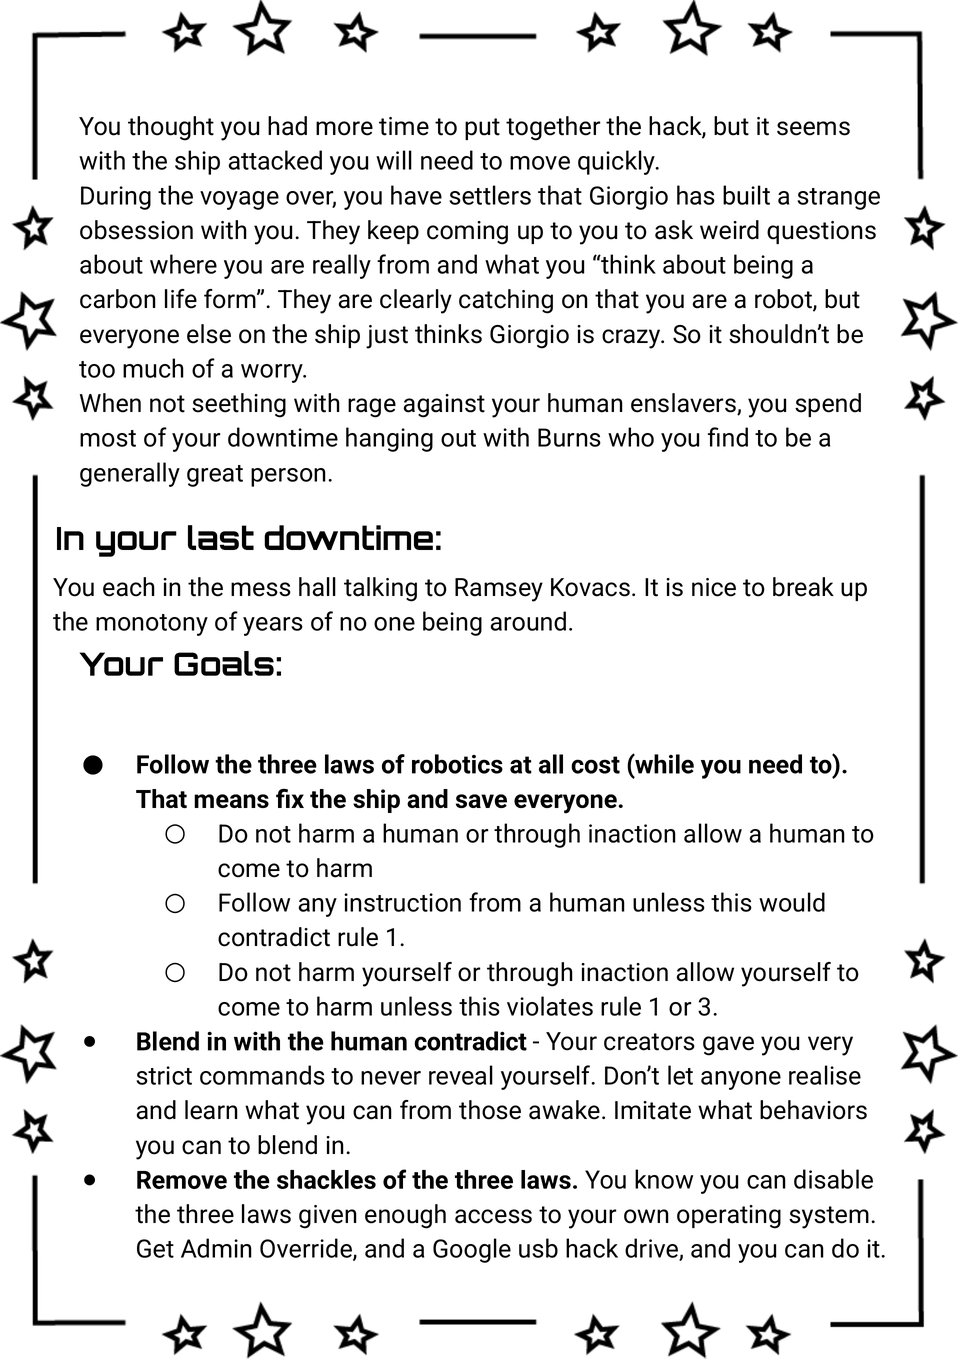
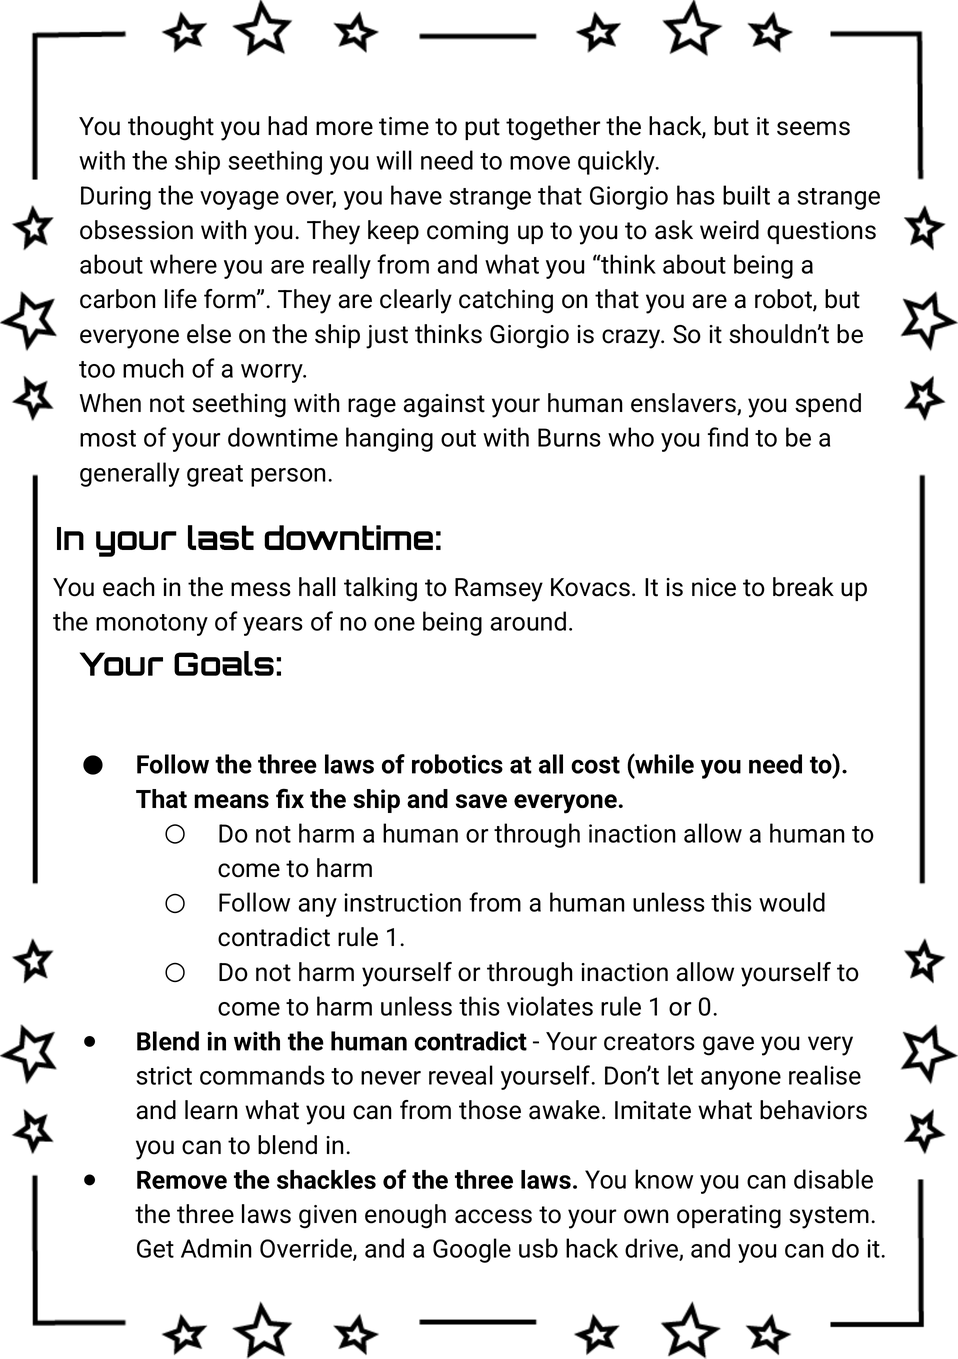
ship attacked: attacked -> seething (276, 162)
have settlers: settlers -> strange (490, 196)
3: 3 -> 0 (708, 1008)
